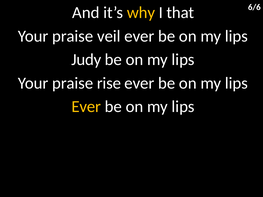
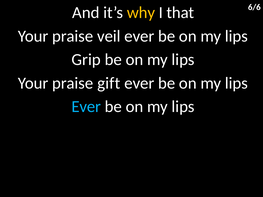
Judy: Judy -> Grip (86, 60)
rise: rise -> gift (109, 83)
Ever colour: yellow -> light blue (86, 107)
